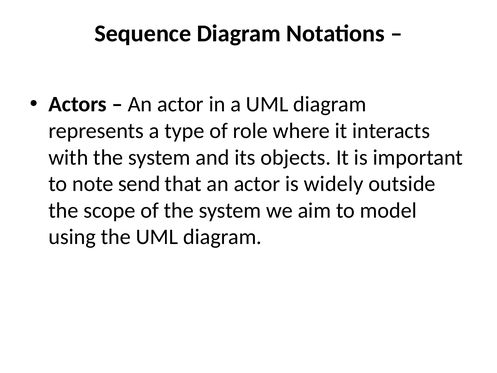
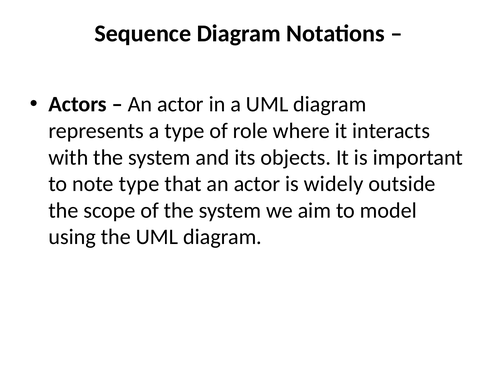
note send: send -> type (139, 184)
